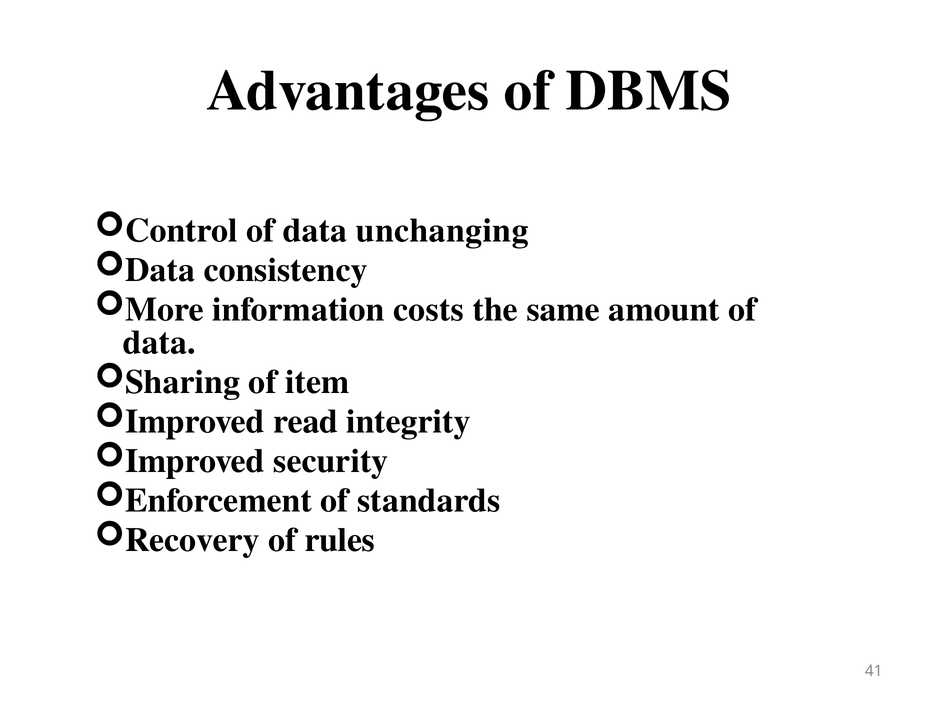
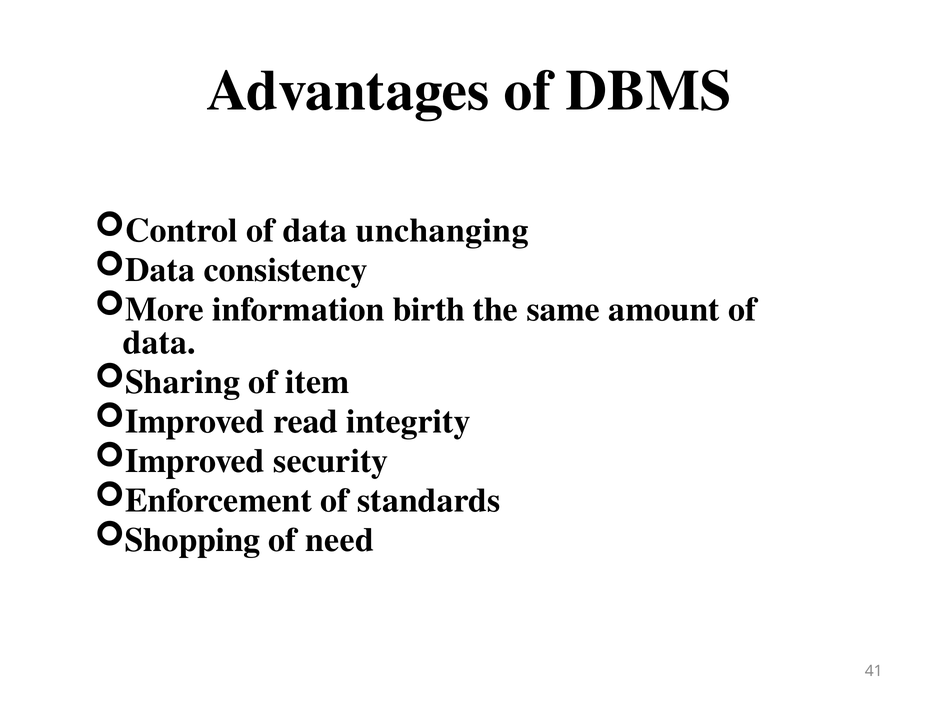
costs: costs -> birth (429, 310)
Recovery: Recovery -> Shopping (192, 540)
rules: rules -> need (340, 540)
